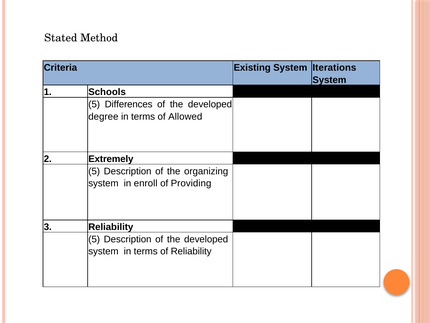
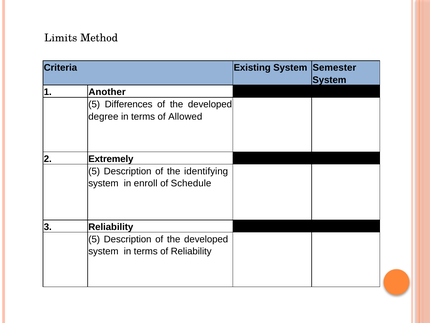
Stated: Stated -> Limits (61, 38)
Iterations: Iterations -> Semester (334, 68)
Schools: Schools -> Another (107, 92)
organizing: organizing -> identifying (206, 171)
Providing: Providing -> Schedule (191, 183)
